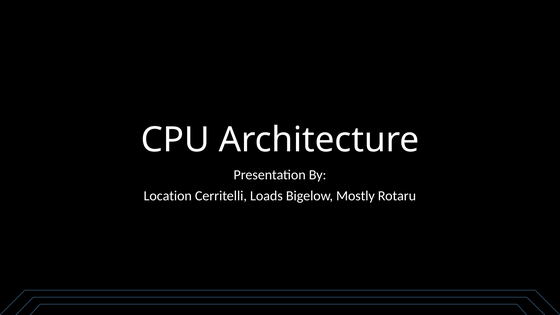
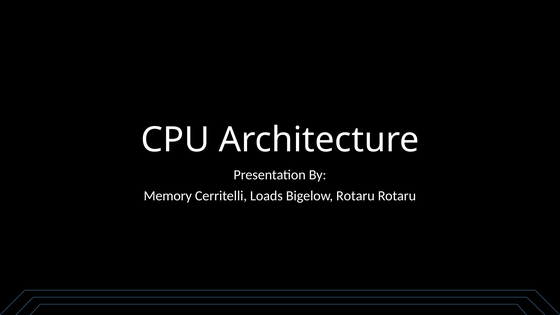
Location: Location -> Memory (168, 196)
Bigelow Mostly: Mostly -> Rotaru (355, 196)
